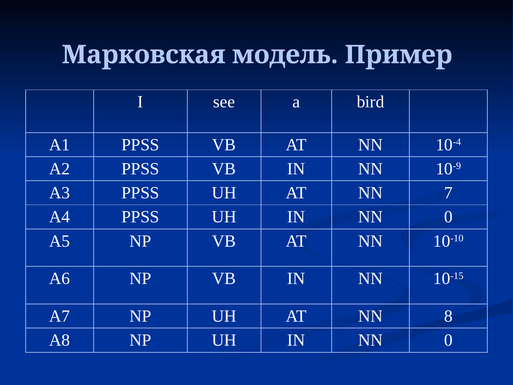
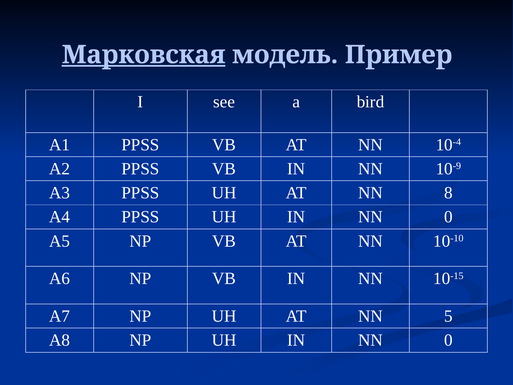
Марковская underline: none -> present (144, 55)
7: 7 -> 8 (448, 193)
8: 8 -> 5 (448, 316)
